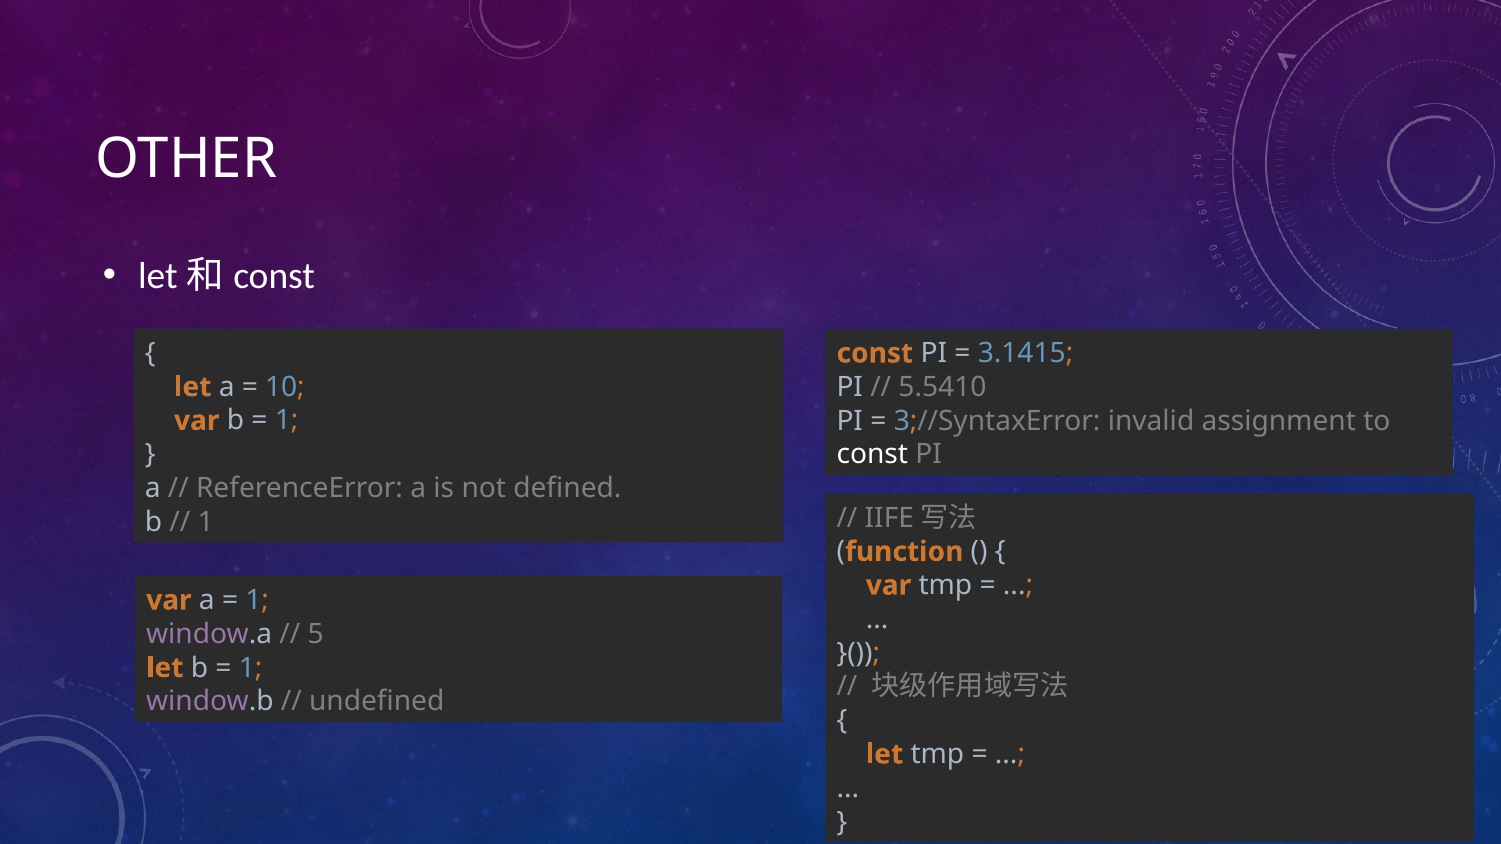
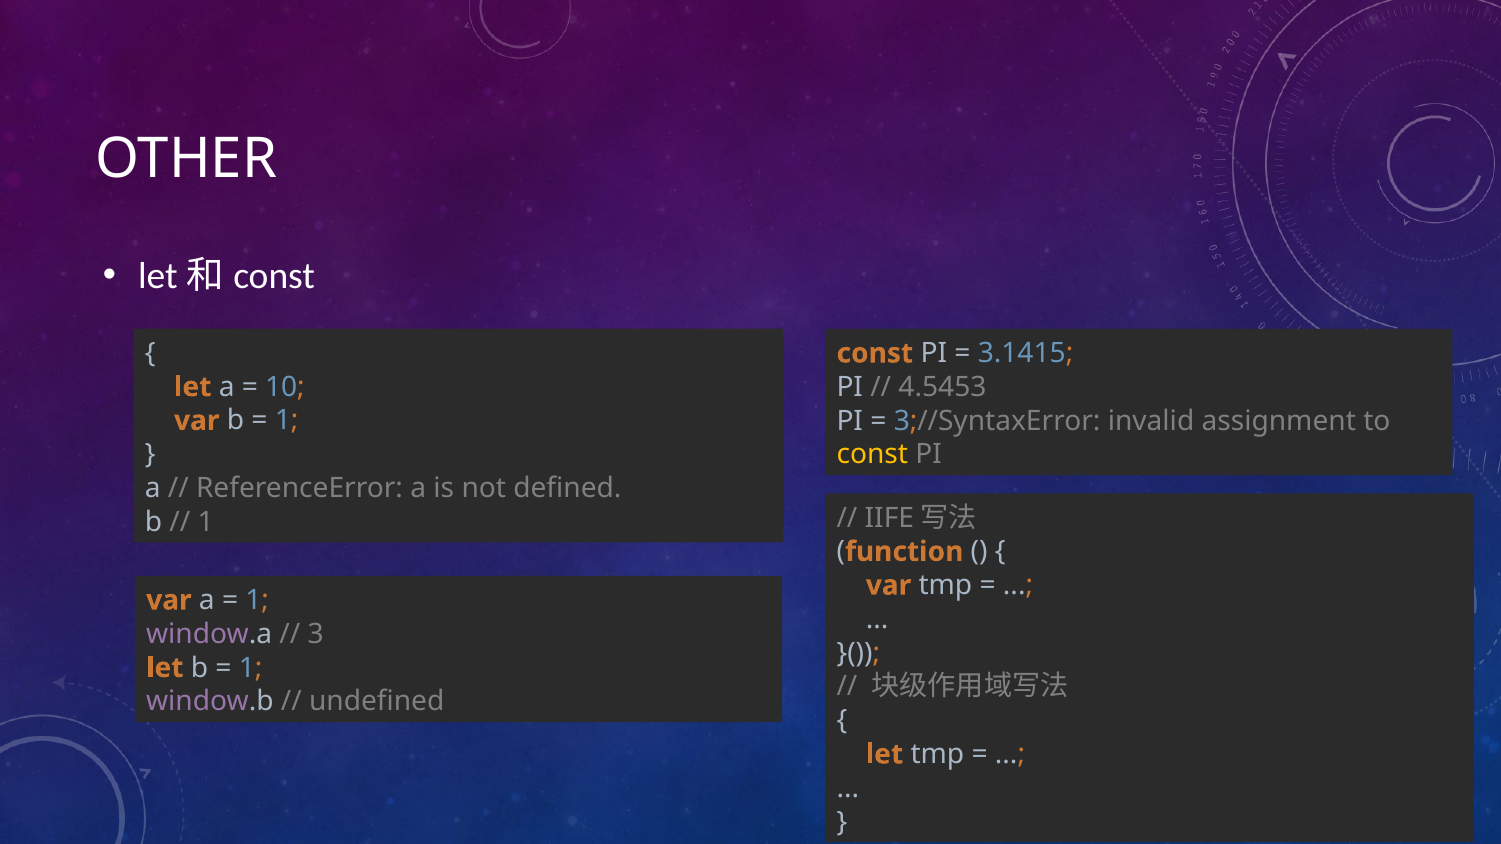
5.5410: 5.5410 -> 4.5453 (942, 387)
const colour: white -> yellow (872, 455)
5: 5 -> 3 (316, 634)
